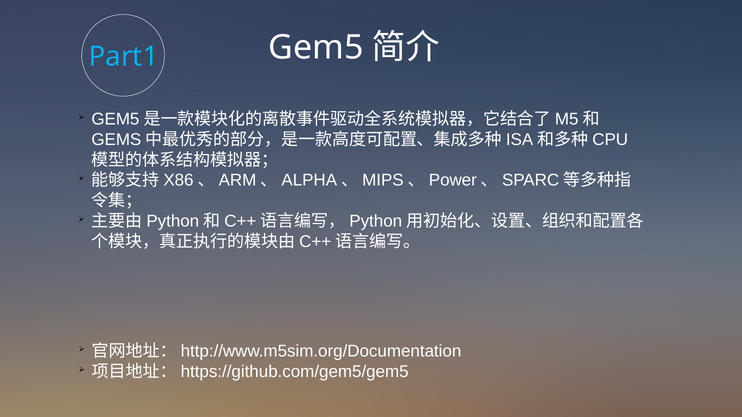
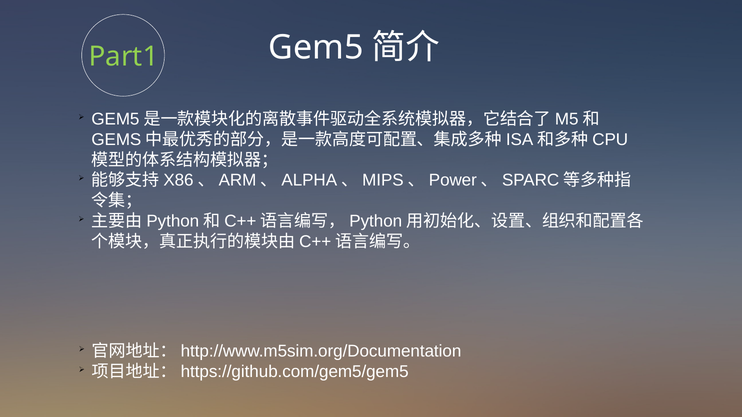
Part1 colour: light blue -> light green (124, 56)
